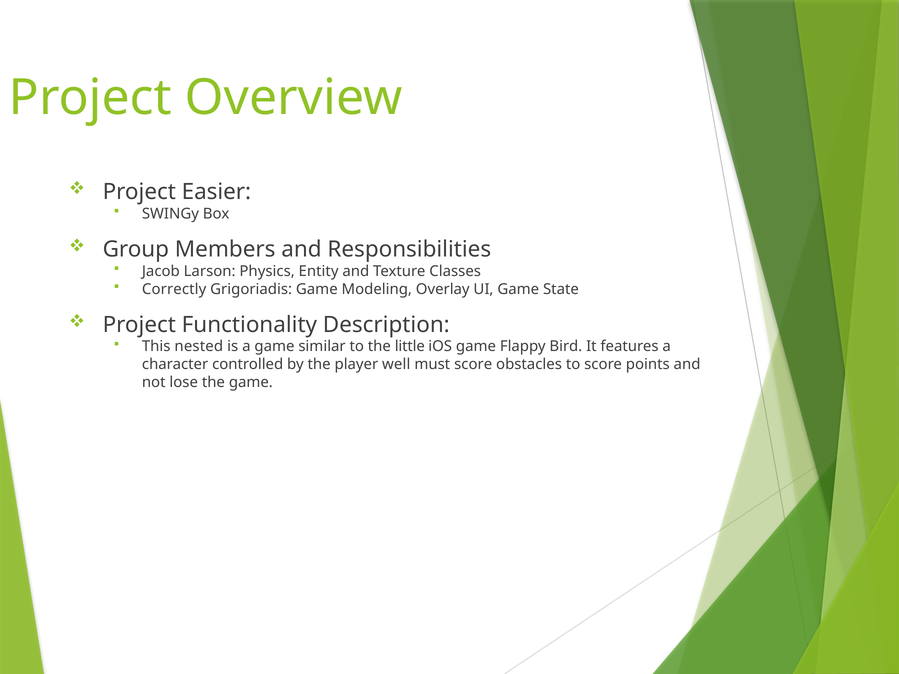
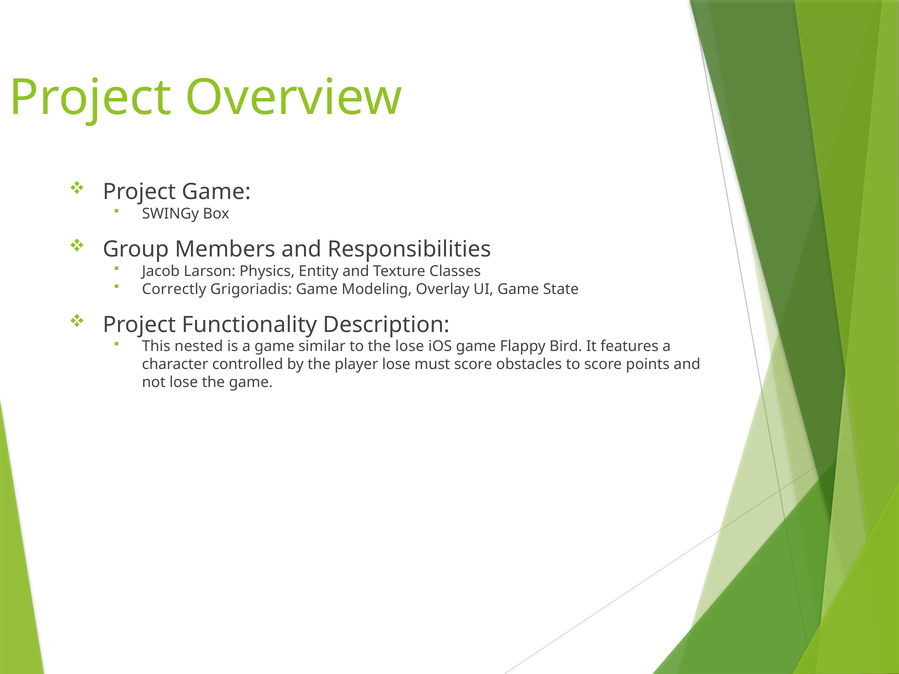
Project Easier: Easier -> Game (216, 192)
the little: little -> lose (410, 347)
player well: well -> lose (396, 365)
